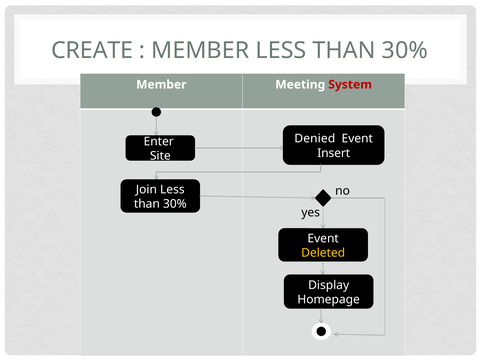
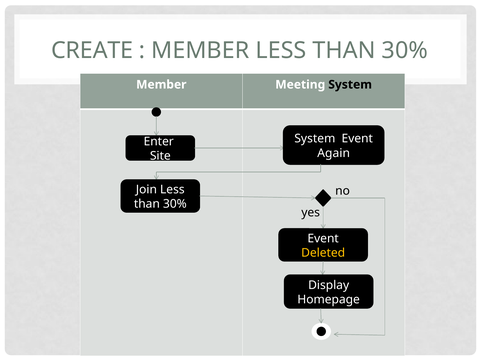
System colour: red -> black (350, 85)
Denied: Denied -> System (315, 139)
Insert: Insert -> Again (334, 153)
